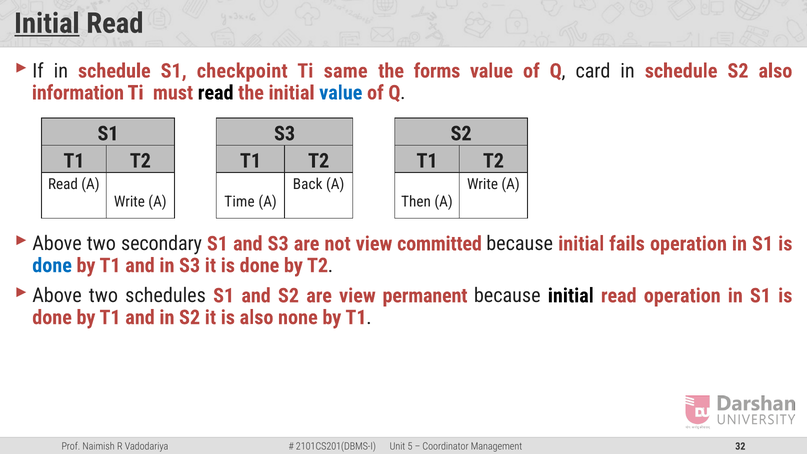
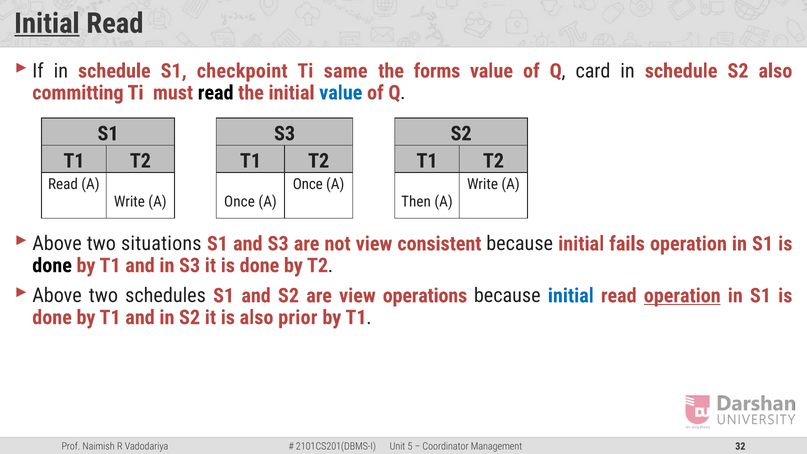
information: information -> committing (78, 93)
Back: Back -> Once (308, 184)
Time: Time -> Once (239, 202)
secondary: secondary -> situations (161, 244)
committed: committed -> consistent (439, 244)
done colour: blue -> black (52, 265)
permanent: permanent -> operations (425, 296)
initial colour: black -> blue (571, 296)
operation underline: none -> present (682, 296)
none: none -> prior (298, 317)
